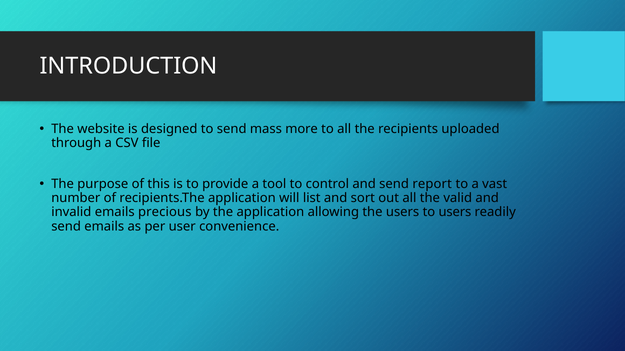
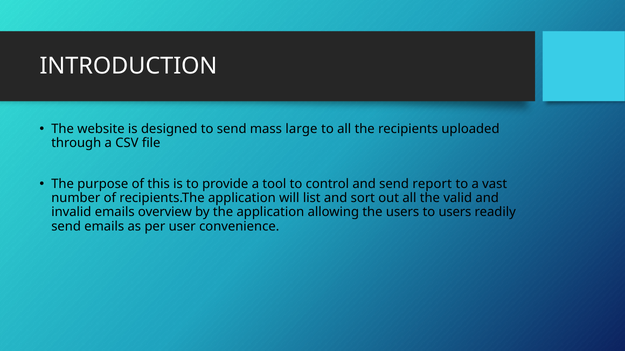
more: more -> large (301, 129)
precious: precious -> overview (165, 213)
